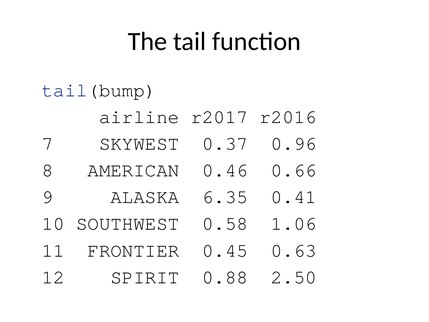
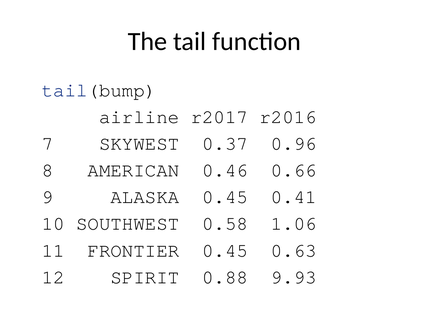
ALASKA 6.35: 6.35 -> 0.45 (225, 197)
2.50: 2.50 -> 9.93 (294, 277)
